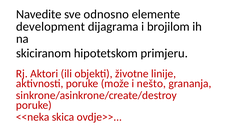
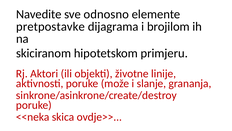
development: development -> pretpostavke (50, 26)
nešto: nešto -> slanje (151, 83)
